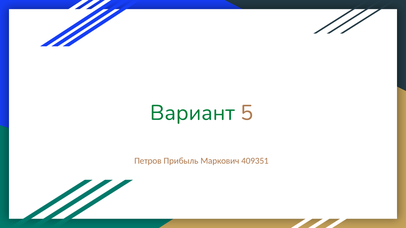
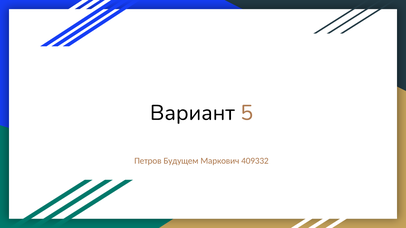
Вариант colour: green -> black (192, 113)
Прибыль: Прибыль -> Будущем (181, 161)
409351: 409351 -> 409332 (255, 161)
